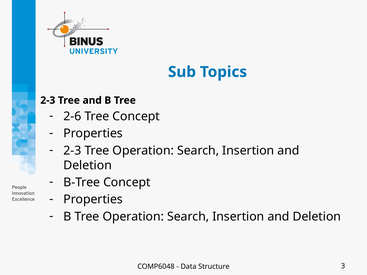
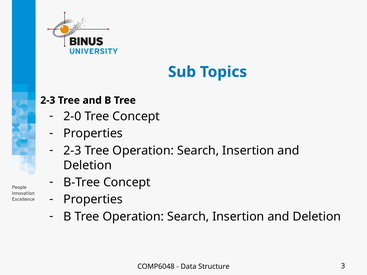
2-6: 2-6 -> 2-0 (72, 116)
